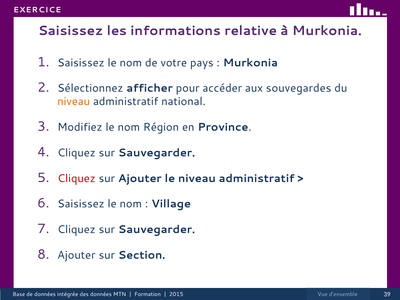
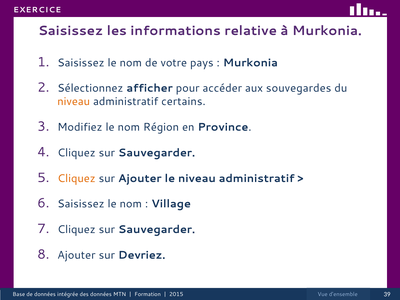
national: national -> certains (183, 102)
Cliquez colour: red -> orange (76, 178)
Section: Section -> Devriez (142, 255)
